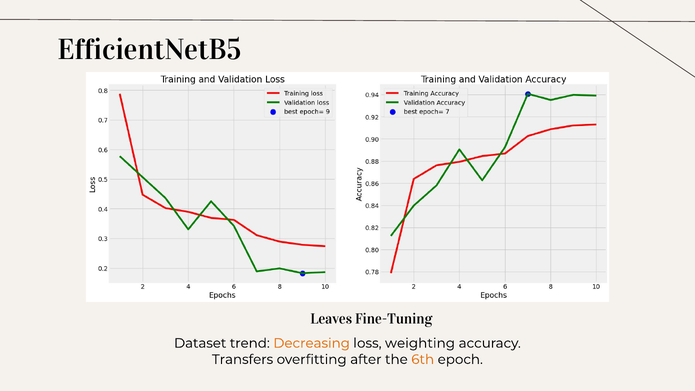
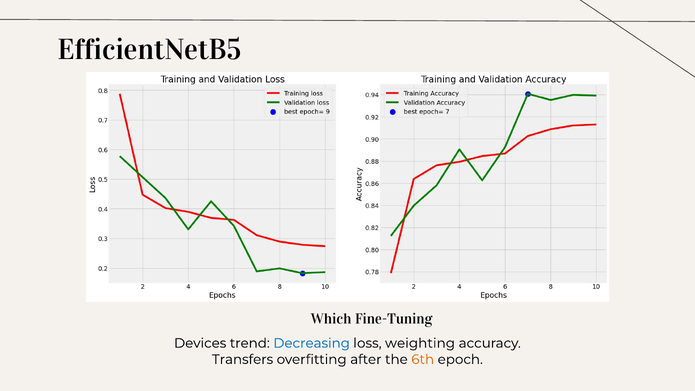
Leaves: Leaves -> Which (331, 319)
Dataset: Dataset -> Devices (200, 343)
Decreasing colour: orange -> blue (312, 343)
